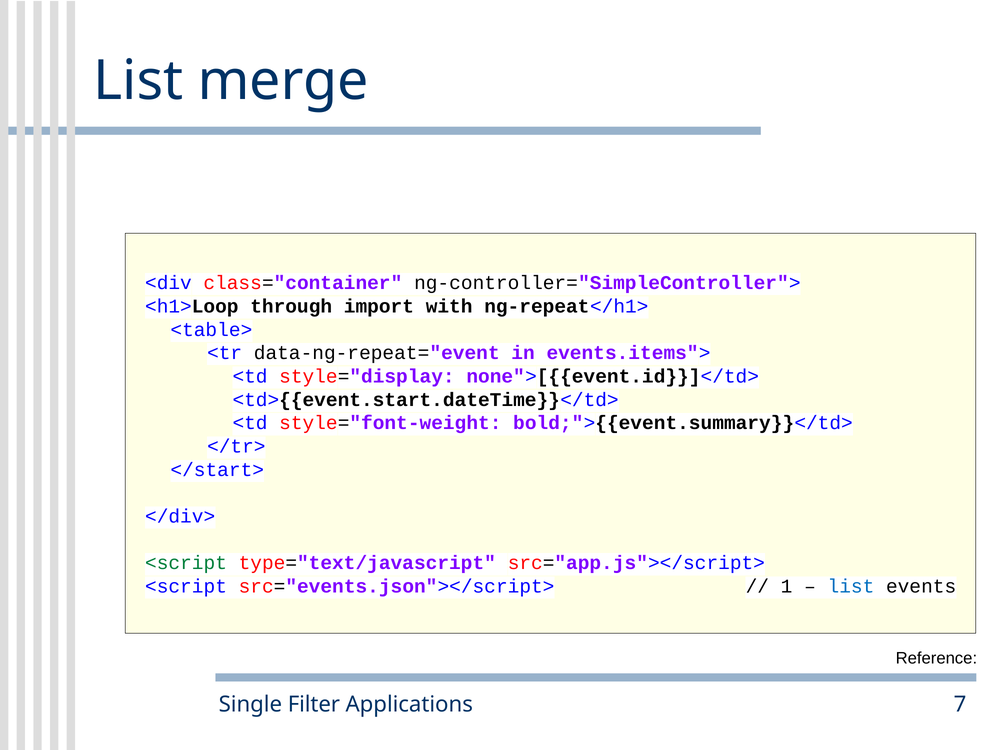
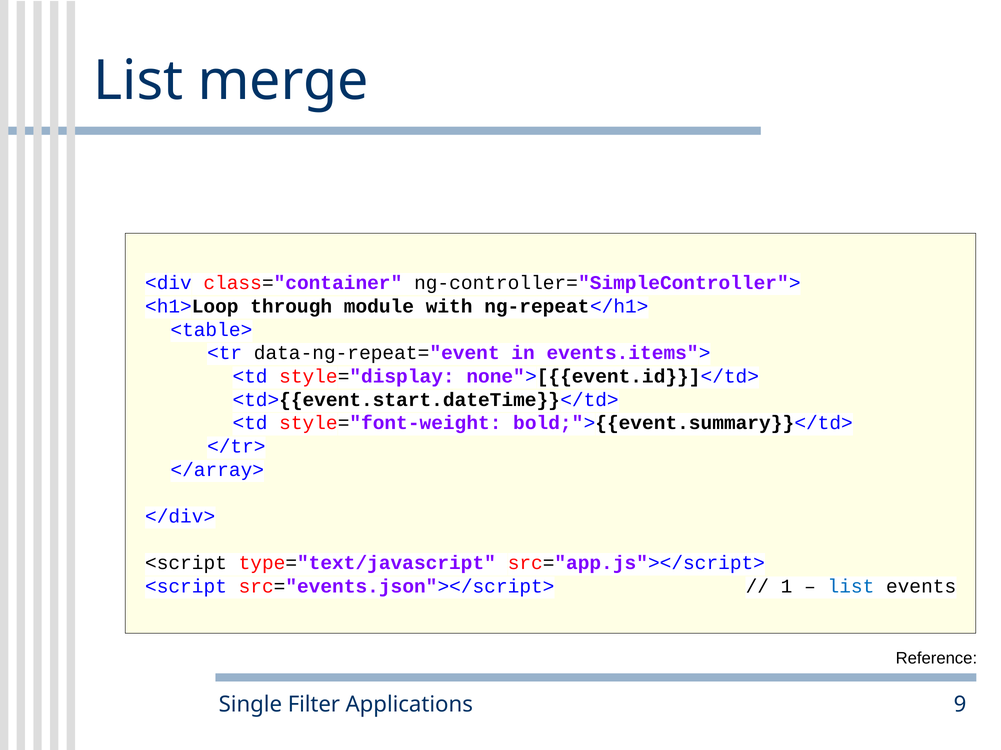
import: import -> module (379, 307)
</start>: </start> -> </array> (217, 470)
<script colour: green -> black (186, 564)
7: 7 -> 9 (960, 705)
